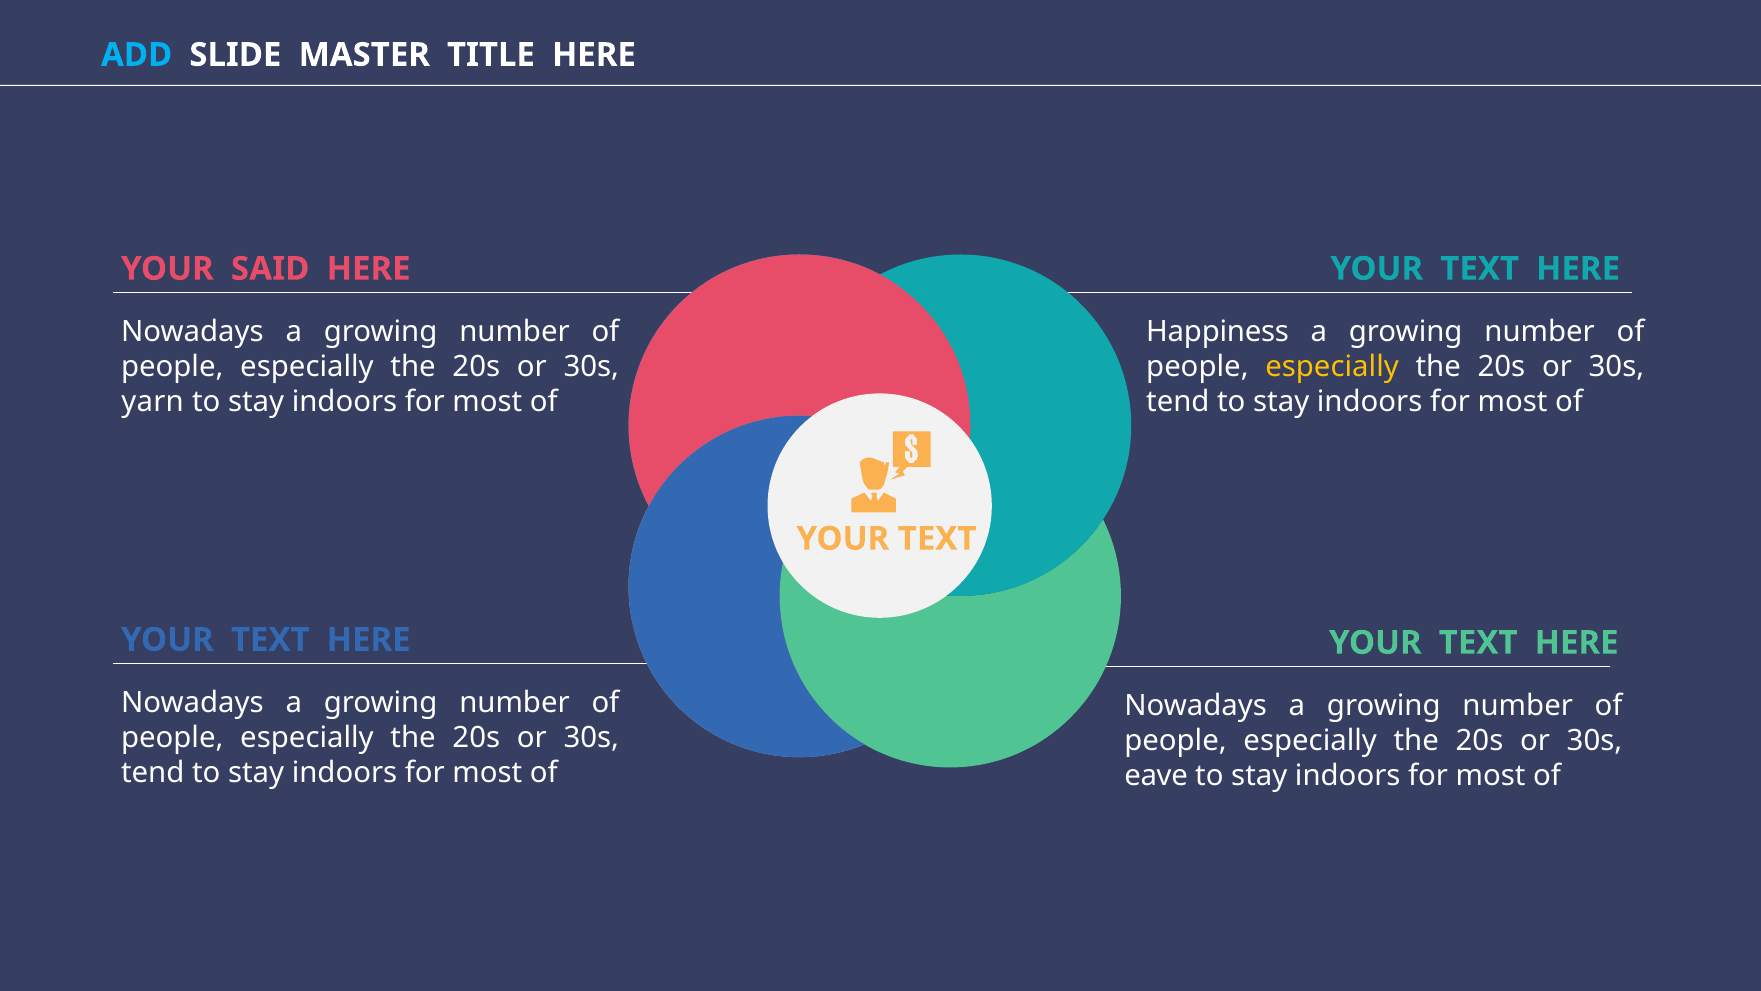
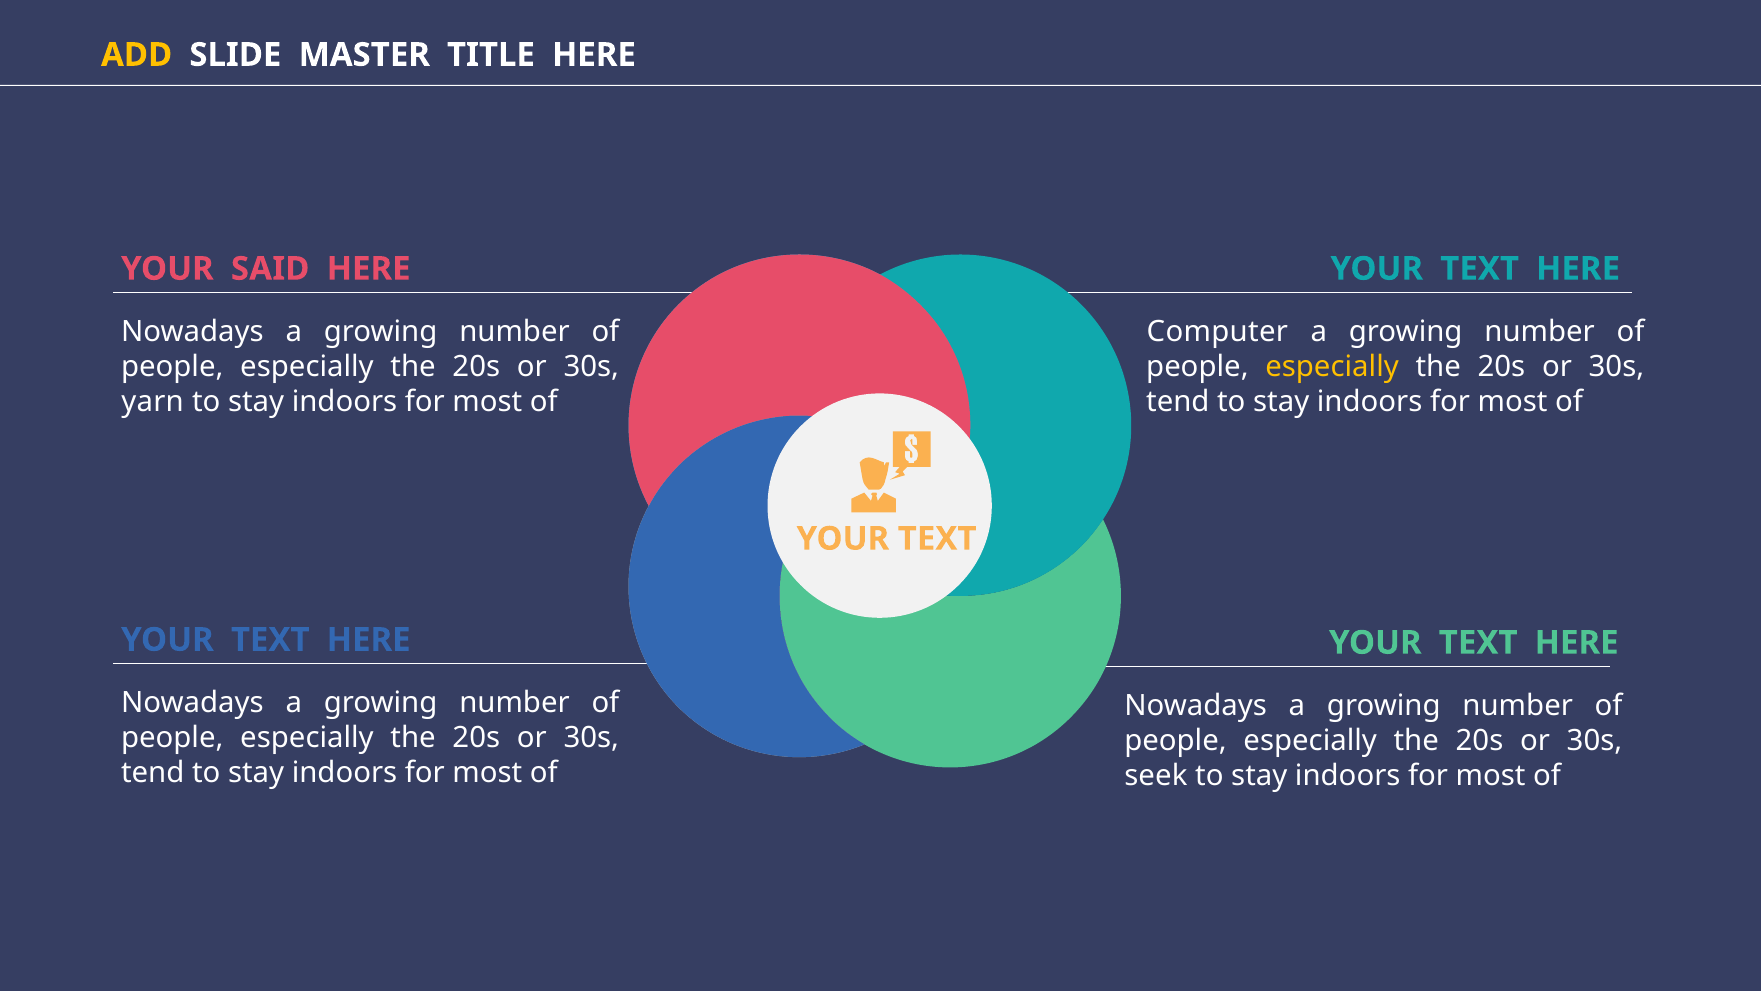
ADD colour: light blue -> yellow (137, 55)
Happiness: Happiness -> Computer (1217, 331)
eave: eave -> seek (1156, 776)
